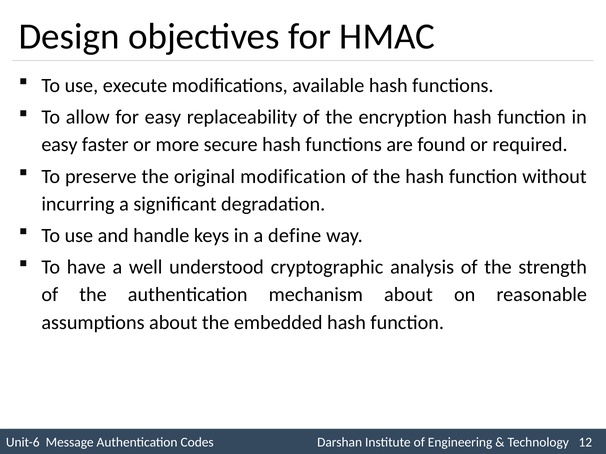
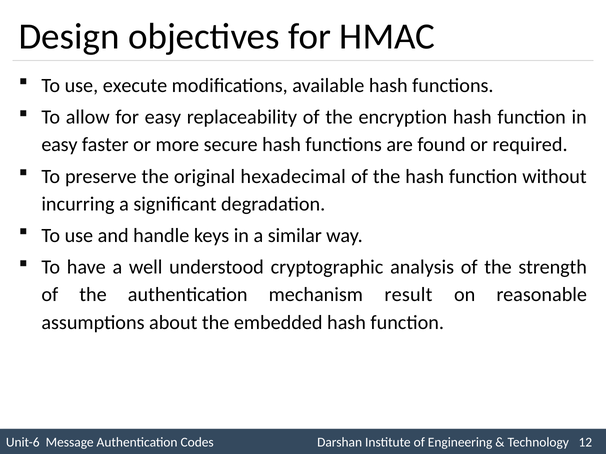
modification: modification -> hexadecimal (293, 177)
define: define -> similar (295, 236)
mechanism about: about -> result (408, 295)
